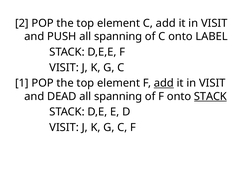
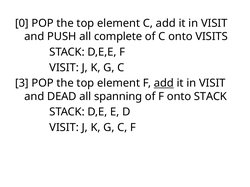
2: 2 -> 0 (22, 23)
PUSH all spanning: spanning -> complete (118, 37)
LABEL: LABEL -> VISITS (212, 37)
1: 1 -> 3 (22, 83)
STACK underline: present -> none (210, 97)
